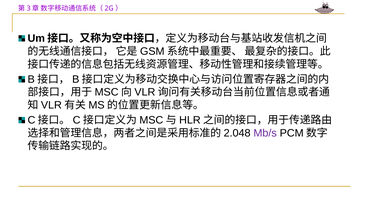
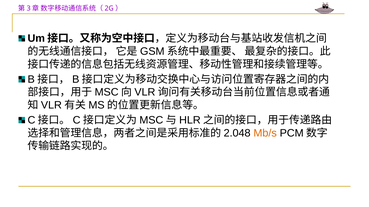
Mb/s colour: purple -> orange (265, 133)
